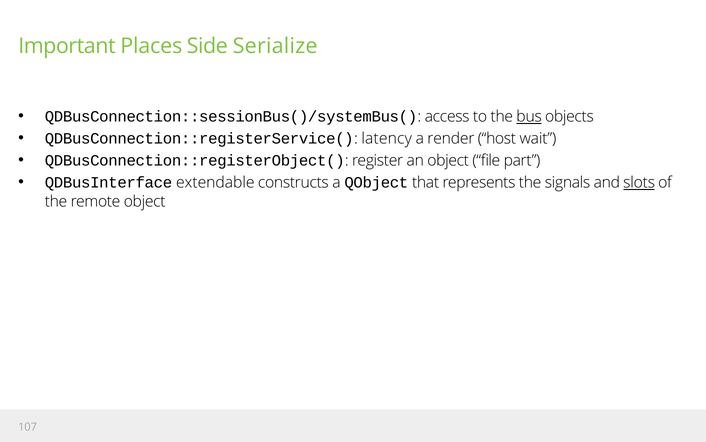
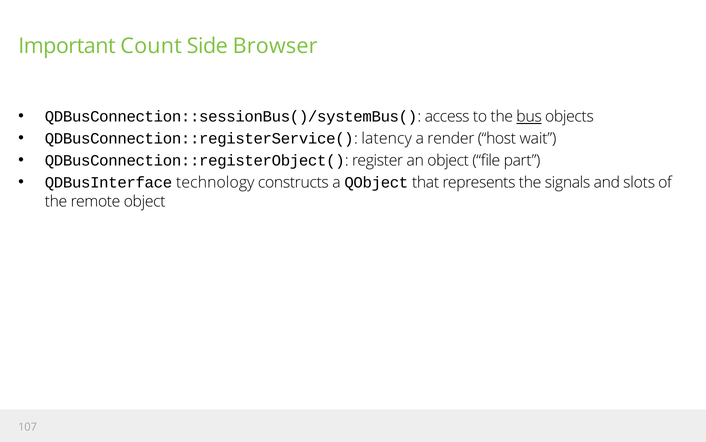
Places: Places -> Count (151, 46)
Serialize: Serialize -> Browser (275, 46)
extendable: extendable -> technology (215, 182)
slots underline: present -> none (639, 182)
